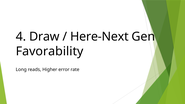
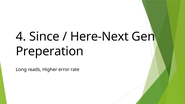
Draw: Draw -> Since (44, 37)
Favorability: Favorability -> Preperation (50, 51)
